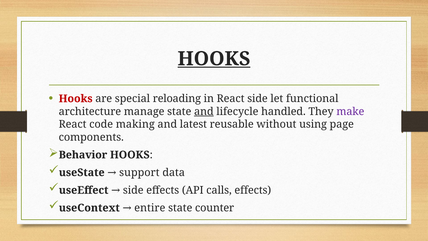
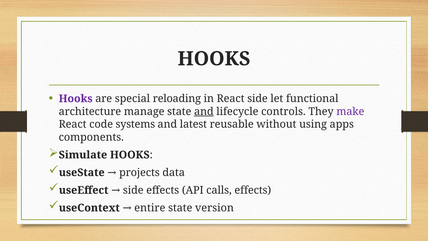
HOOKS underline: present -> none (214, 59)
Hooks colour: red -> purple (76, 99)
handled: handled -> controls (283, 111)
making: making -> systems (135, 124)
page: page -> apps (342, 124)
Behavior: Behavior -> Simulate (83, 155)
support: support -> projects (139, 172)
counter: counter -> version (214, 208)
